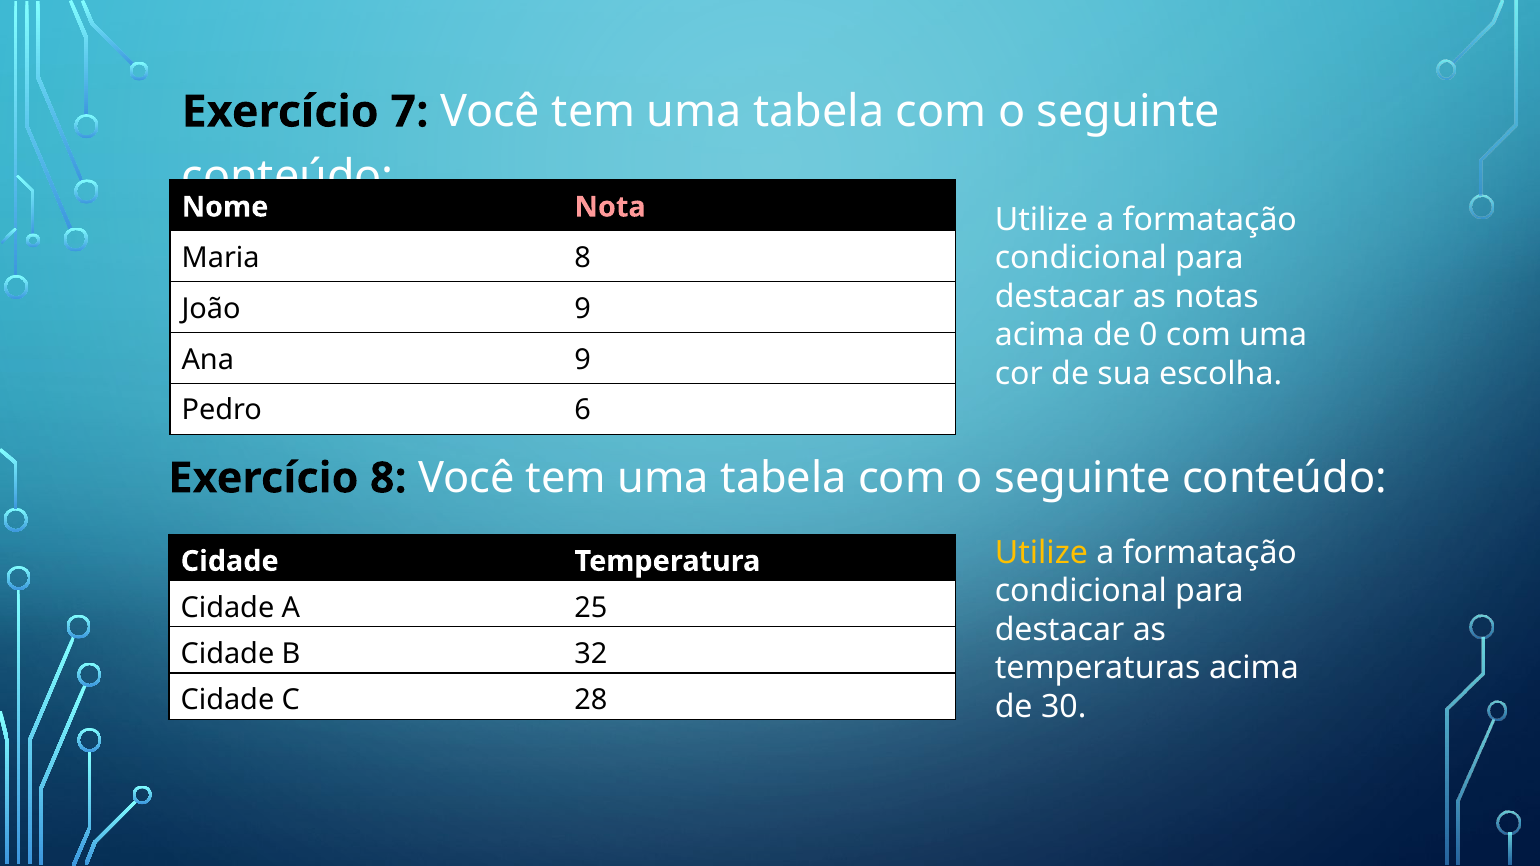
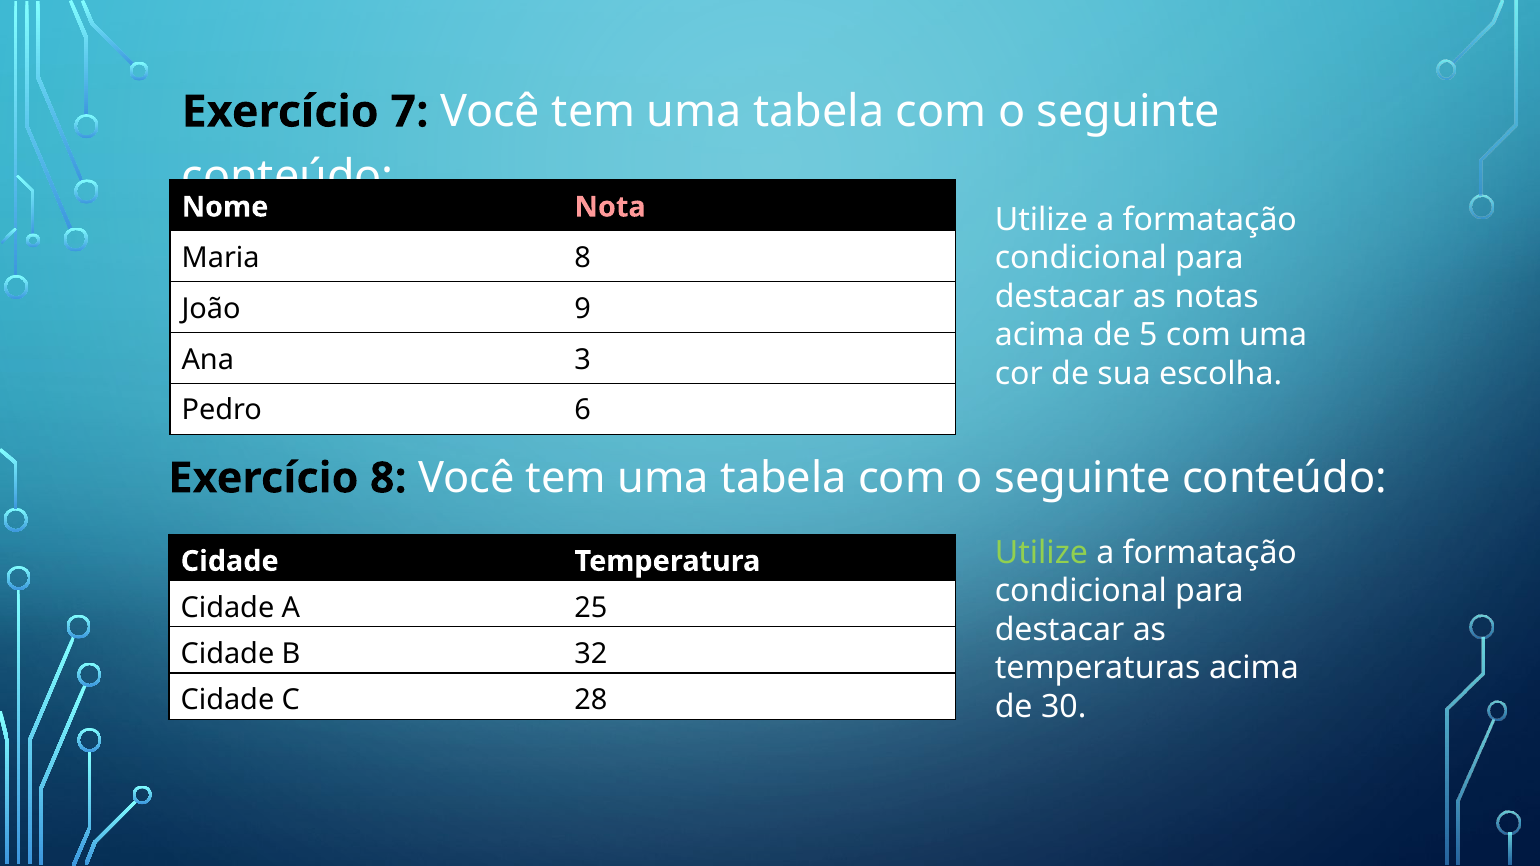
0: 0 -> 5 (1148, 335)
Ana 9: 9 -> 3 (583, 360)
Utilize colour: yellow -> light green (1041, 553)
